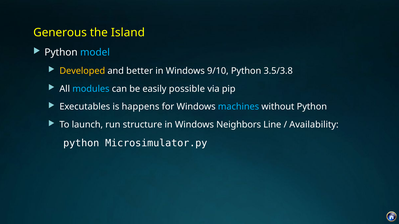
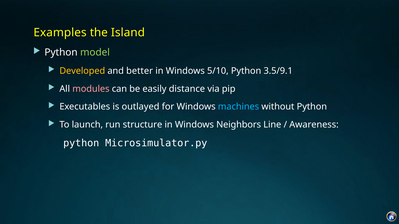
Generous: Generous -> Examples (60, 33)
model colour: light blue -> light green (95, 53)
9/10: 9/10 -> 5/10 (218, 71)
3.5/3.8: 3.5/3.8 -> 3.5/9.1 (278, 71)
modules colour: light blue -> pink (91, 89)
possible: possible -> distance (187, 89)
happens: happens -> outlayed (141, 107)
Availability: Availability -> Awareness (314, 125)
